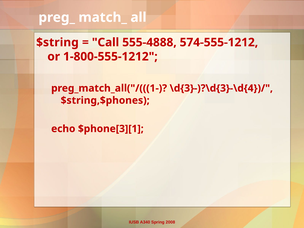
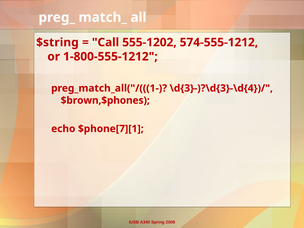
555-4888: 555-4888 -> 555-1202 (149, 42)
$string,$phones: $string,$phones -> $brown,$phones (105, 100)
$phone[3][1: $phone[3][1 -> $phone[7][1 (111, 129)
